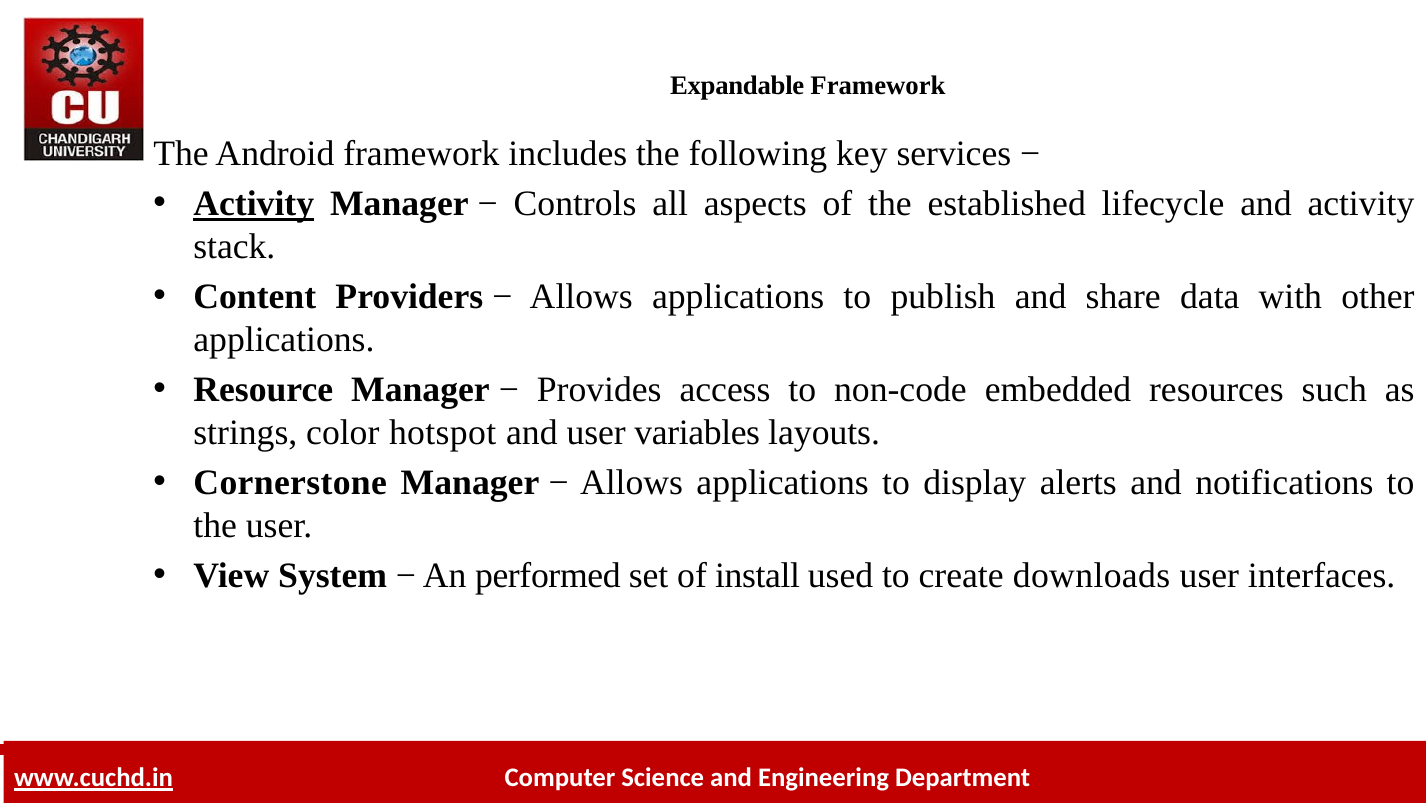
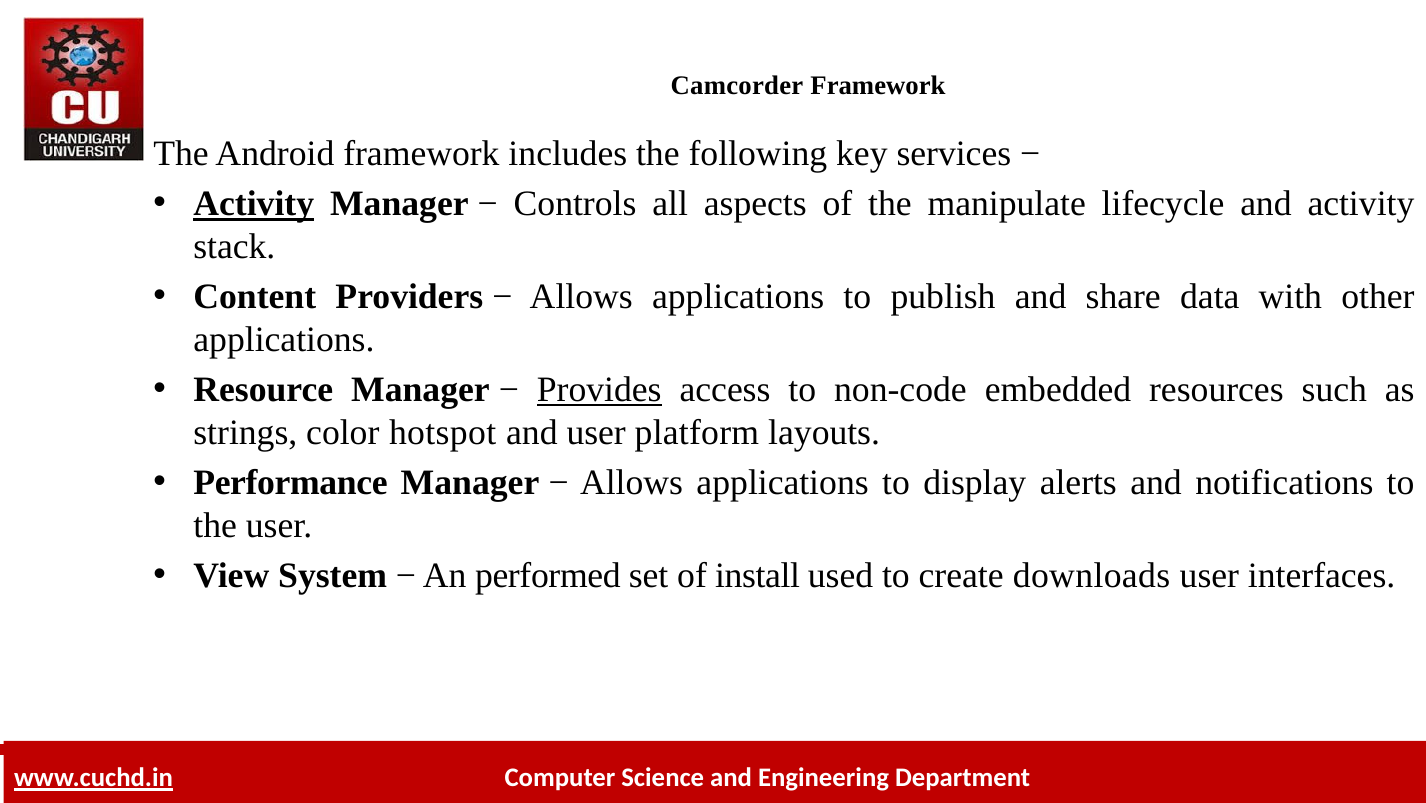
Expandable: Expandable -> Camcorder (737, 86)
established: established -> manipulate (1007, 204)
Provides underline: none -> present (599, 389)
variables: variables -> platform (697, 432)
Cornerstone: Cornerstone -> Performance (291, 482)
